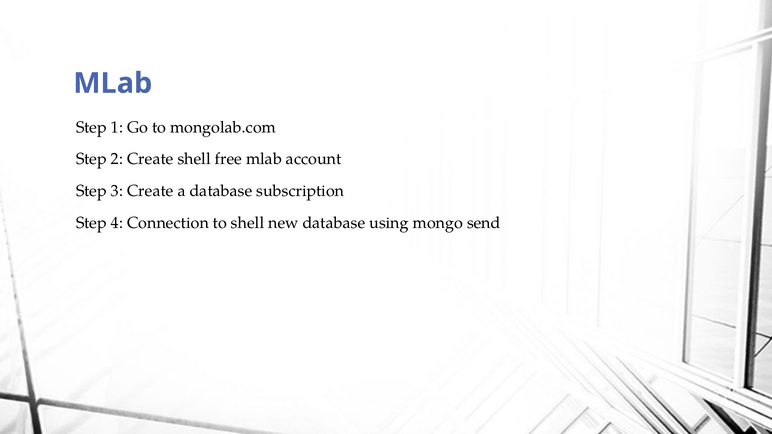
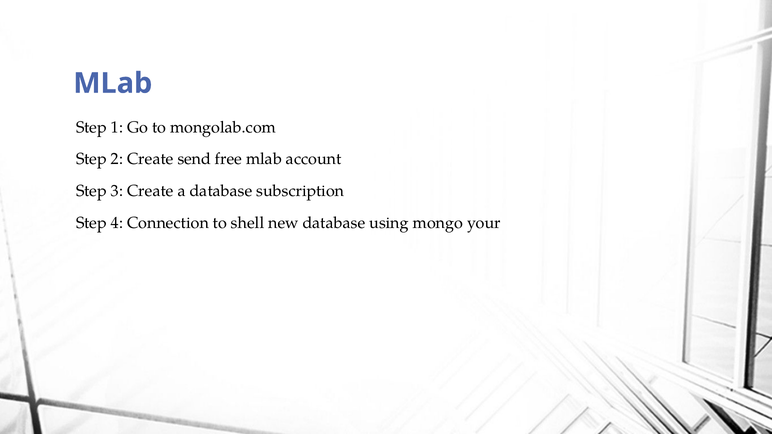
Create shell: shell -> send (194, 159)
send: send -> your (484, 223)
